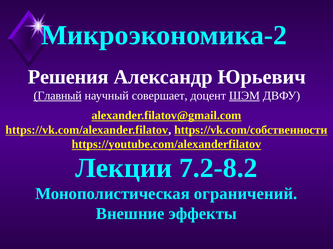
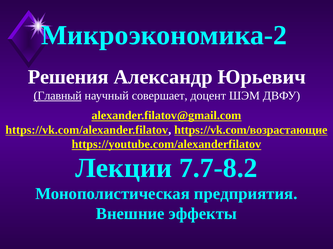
ШЭМ underline: present -> none (244, 96)
https://vk.com/собственности: https://vk.com/собственности -> https://vk.com/возрастающие (251, 130)
7.2-8.2: 7.2-8.2 -> 7.7-8.2 (218, 168)
ограничений: ограничений -> предприятия (246, 194)
